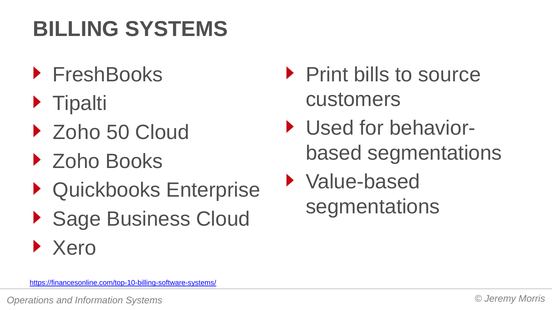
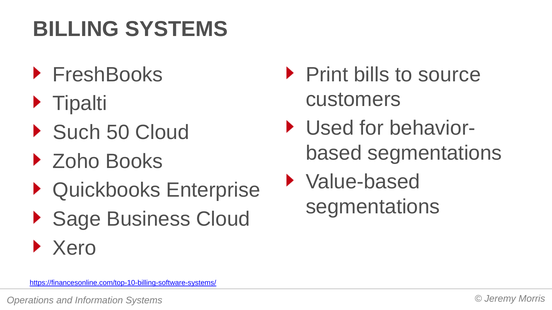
Zoho: Zoho -> Such (77, 133)
